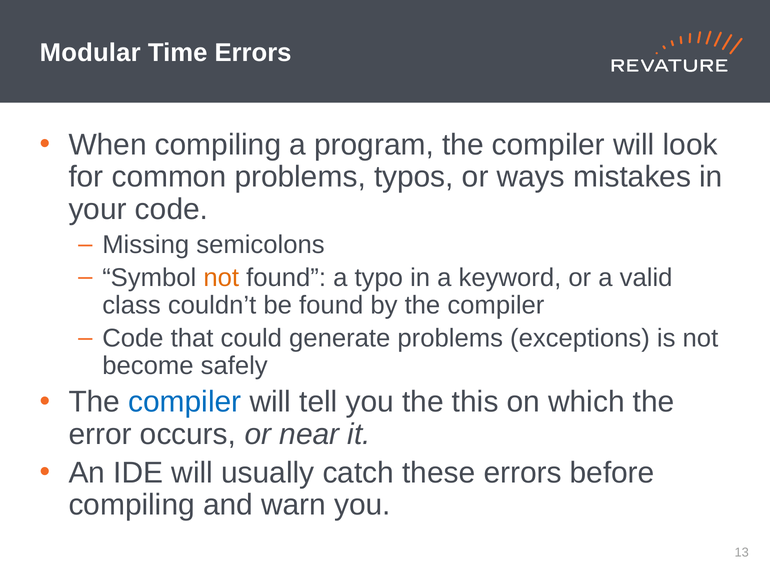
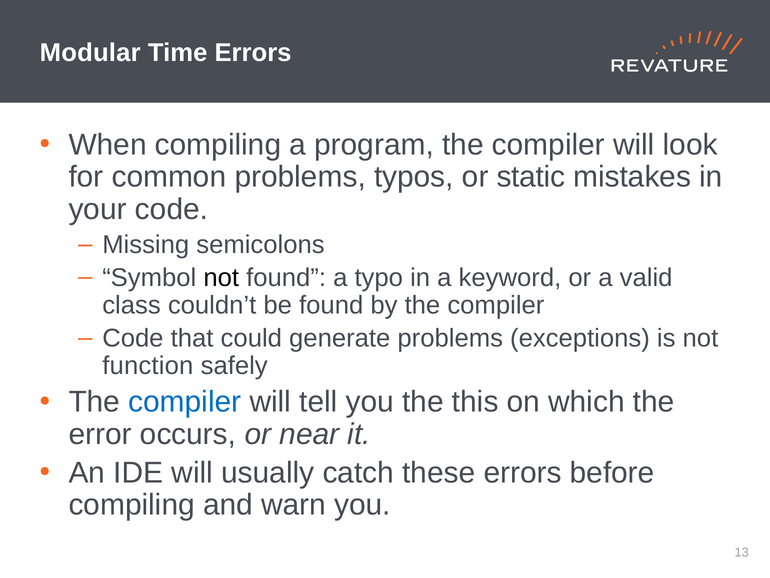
ways: ways -> static (531, 177)
not colour: orange -> black (221, 277)
become: become -> function (148, 366)
